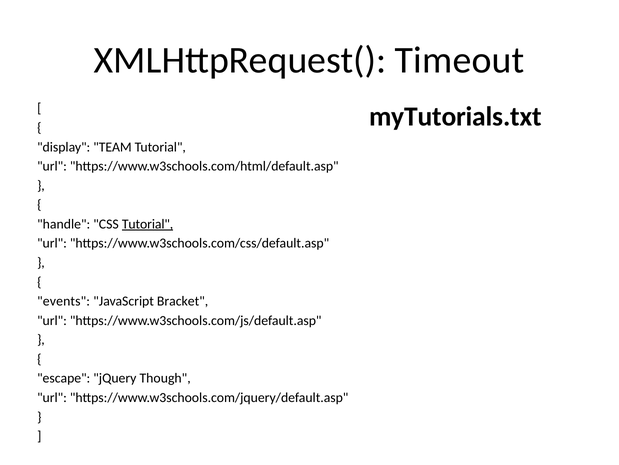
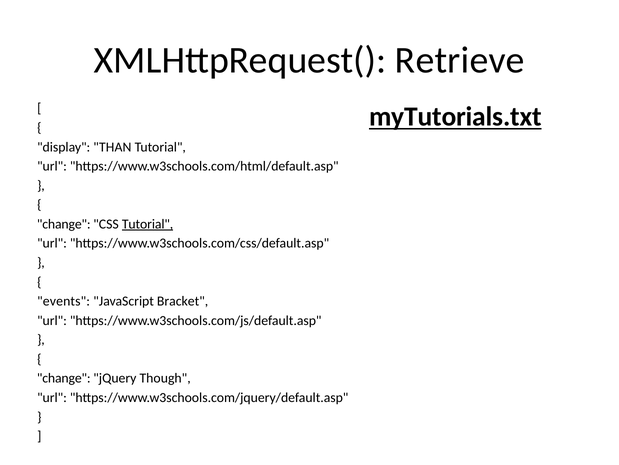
Timeout: Timeout -> Retrieve (460, 60)
myTutorials.txt underline: none -> present (455, 117)
TEAM: TEAM -> THAN (112, 147)
handle: handle -> change (64, 224)
escape: escape -> change (64, 378)
